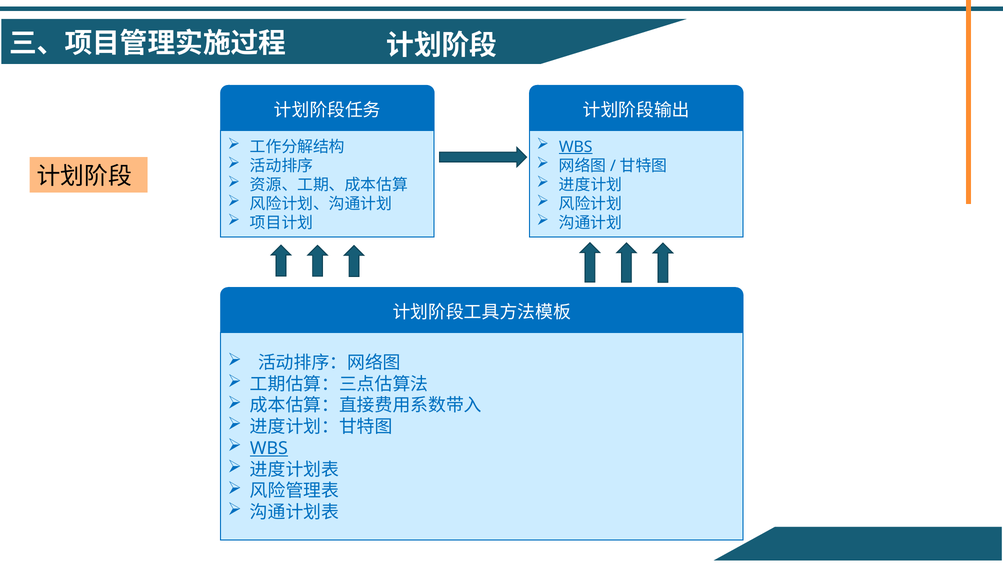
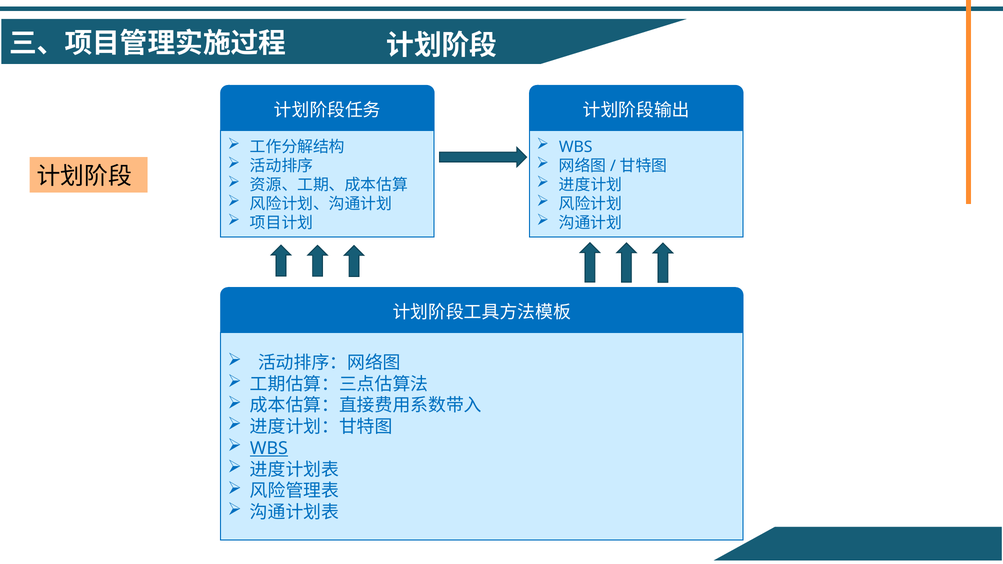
WBS underline: present -> none (576, 147)
